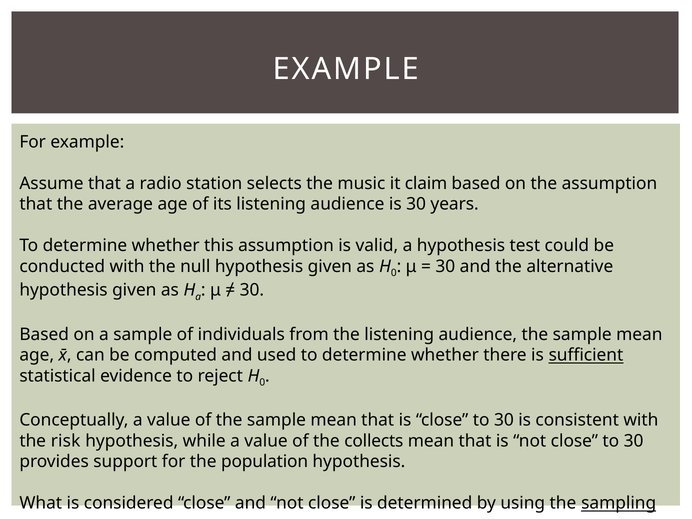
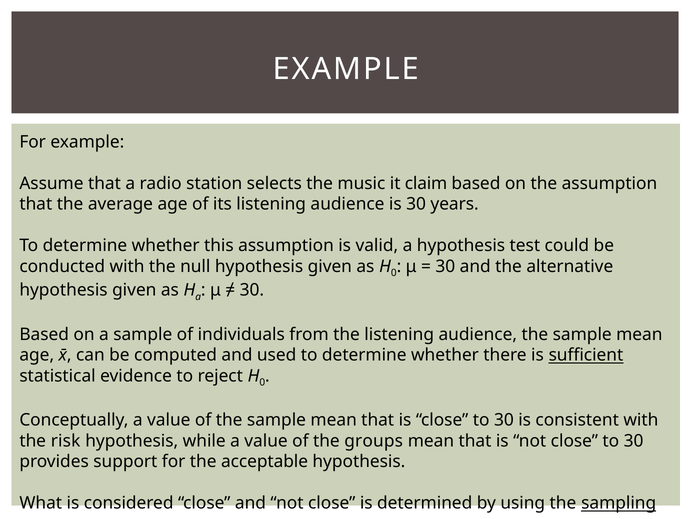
collects: collects -> groups (374, 441)
population: population -> acceptable (265, 462)
